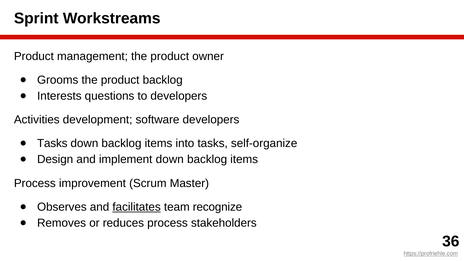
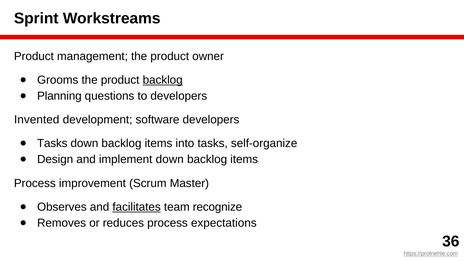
backlog underline: none -> present (163, 80)
Interests: Interests -> Planning (59, 96)
Activities: Activities -> Invented (37, 120)
stakeholders: stakeholders -> expectations (224, 223)
